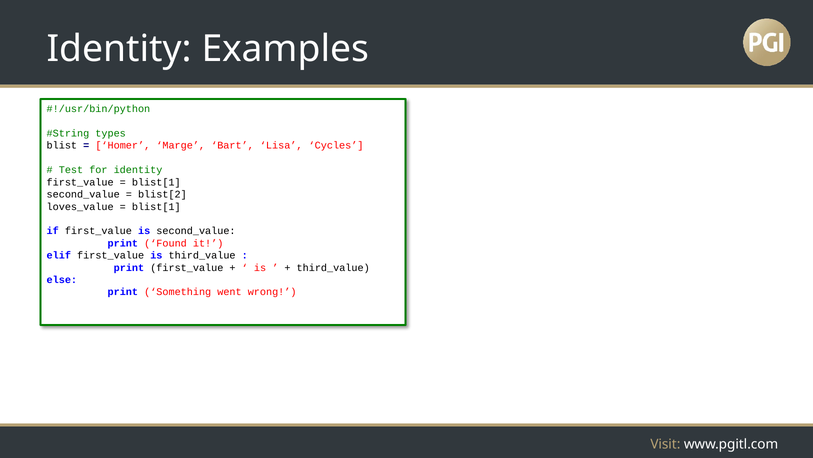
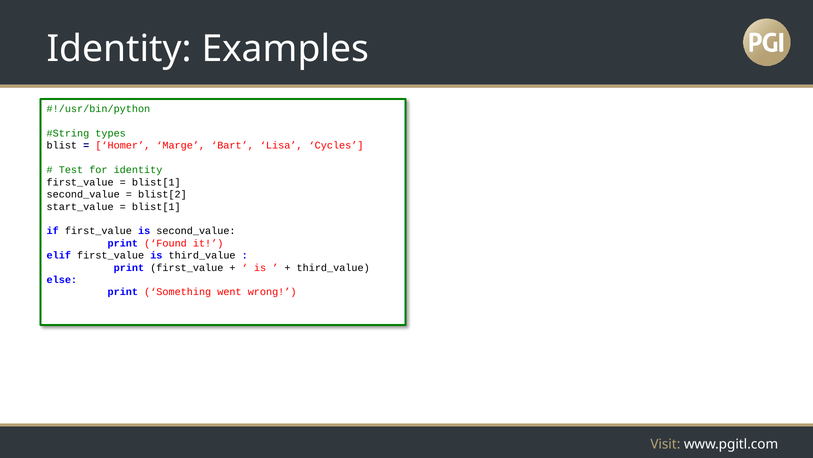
loves_value: loves_value -> start_value (80, 206)
